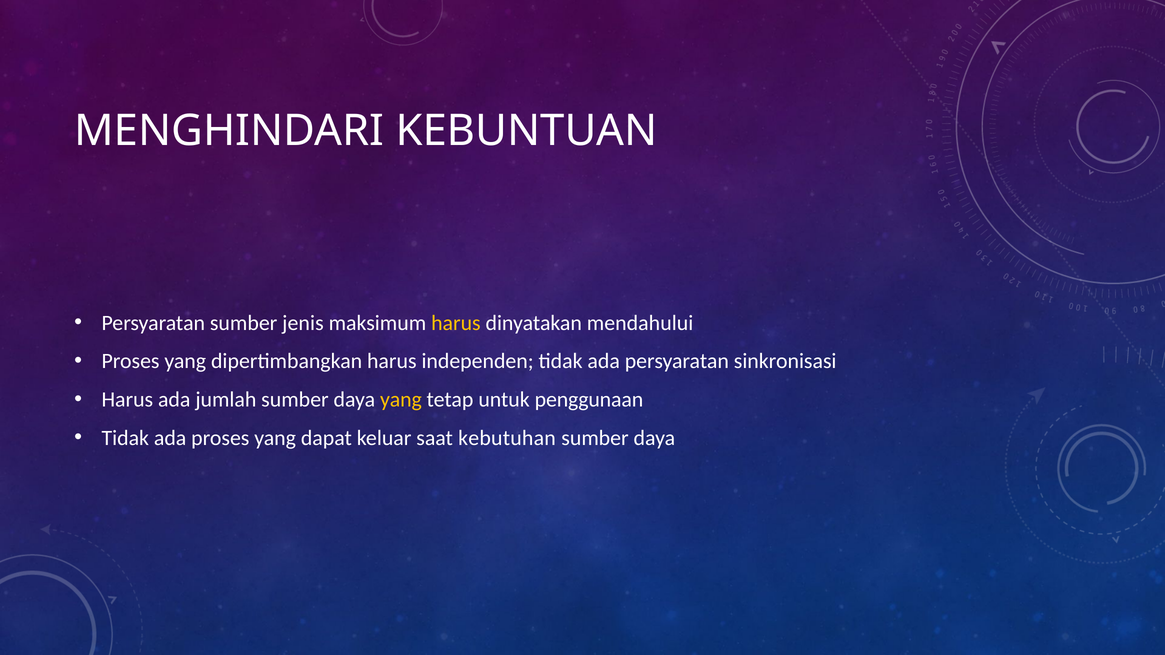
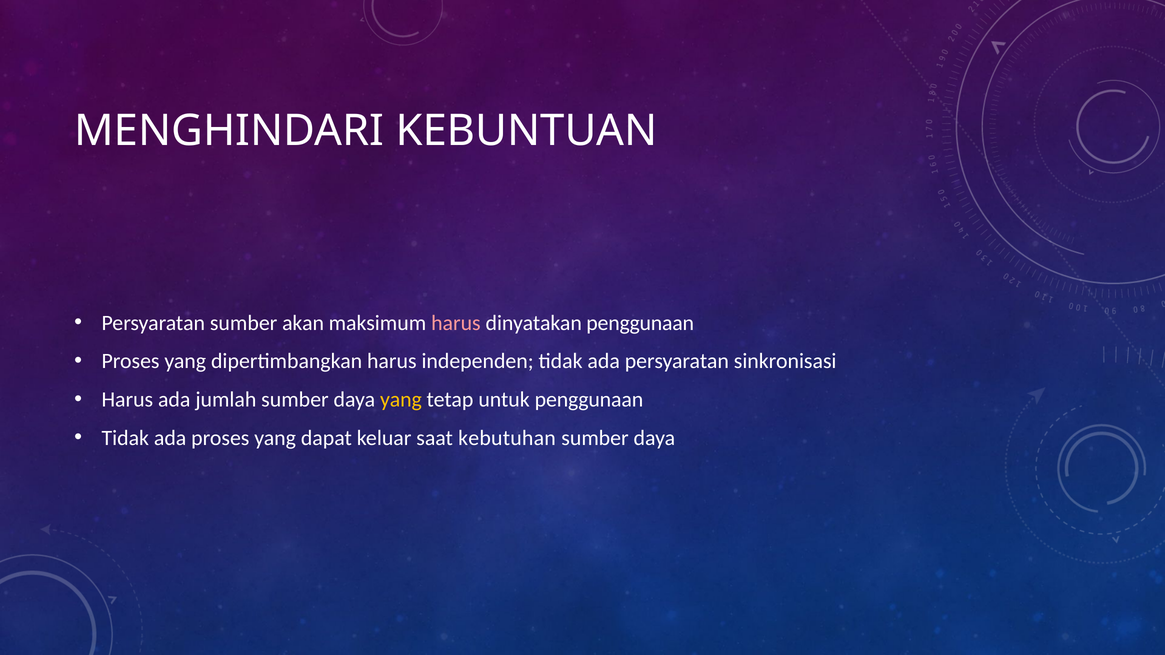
jenis: jenis -> akan (303, 323)
harus colour: yellow -> pink (456, 323)
dinyatakan mendahului: mendahului -> penggunaan (640, 323)
